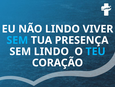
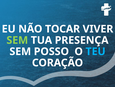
NÃO LINDO: LINDO -> TOCAR (63, 29)
SEM colour: light blue -> light green (17, 40)
SEM LINDO: LINDO -> POSSO (51, 51)
